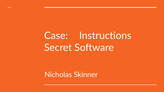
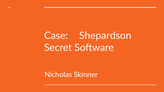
Instructions: Instructions -> Shepardson (105, 36)
